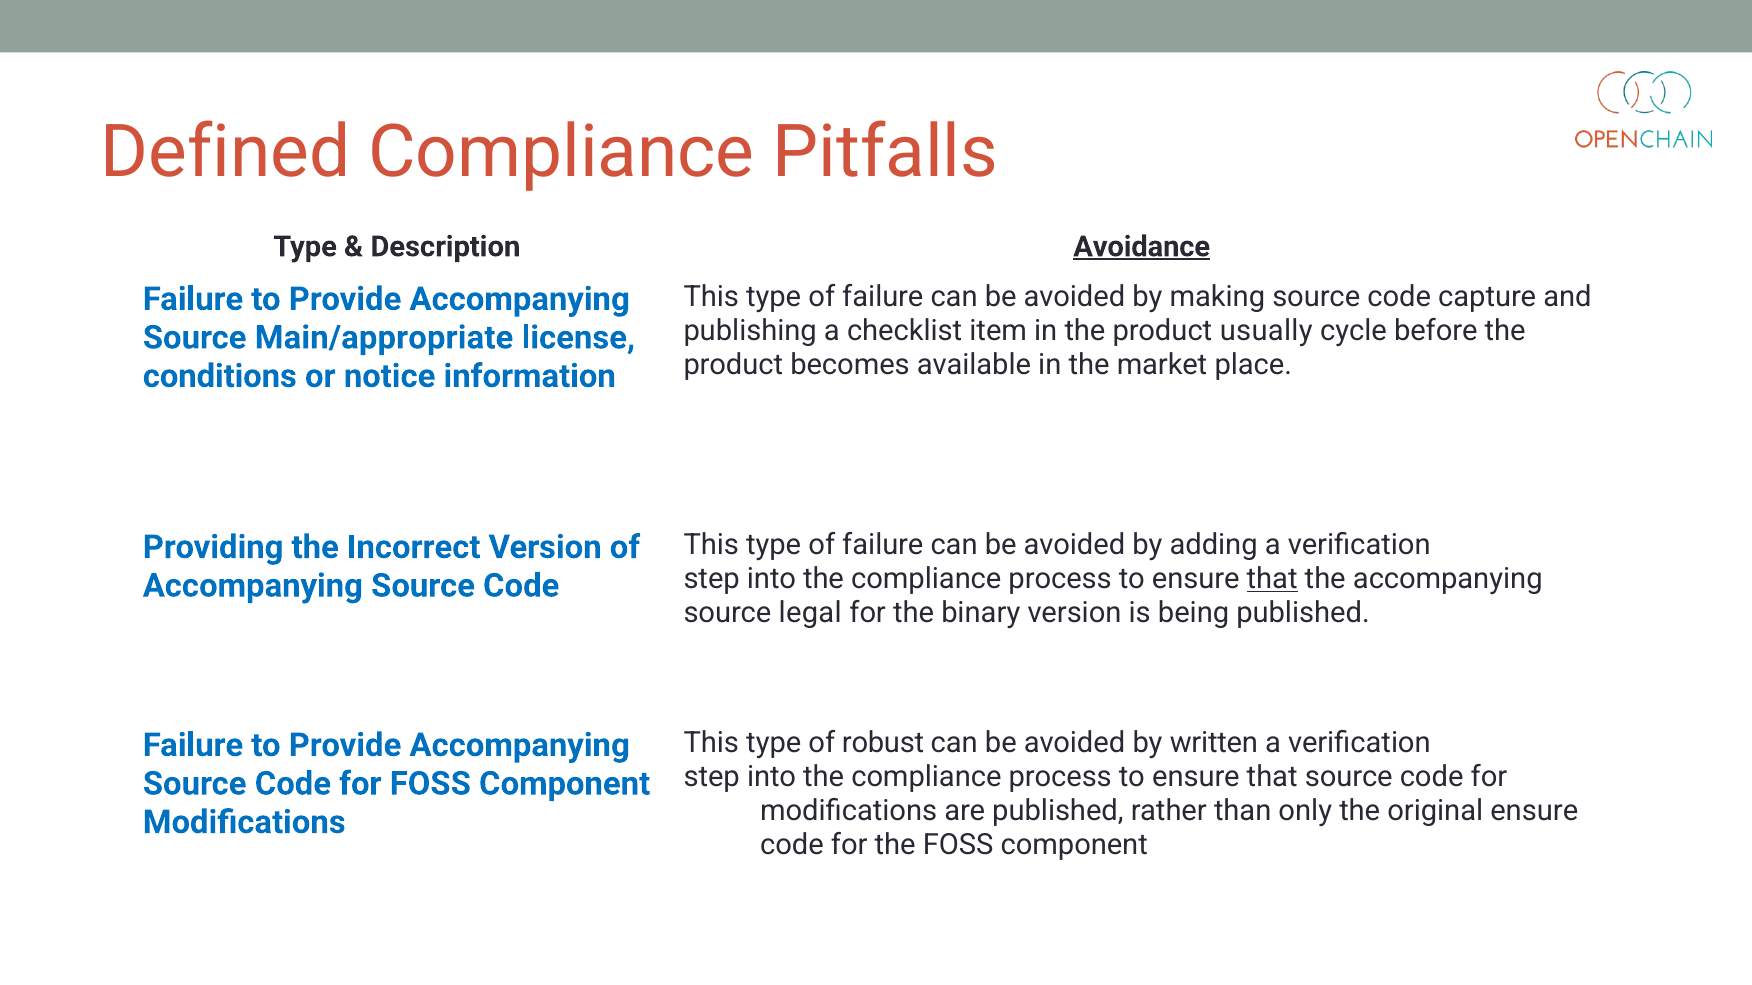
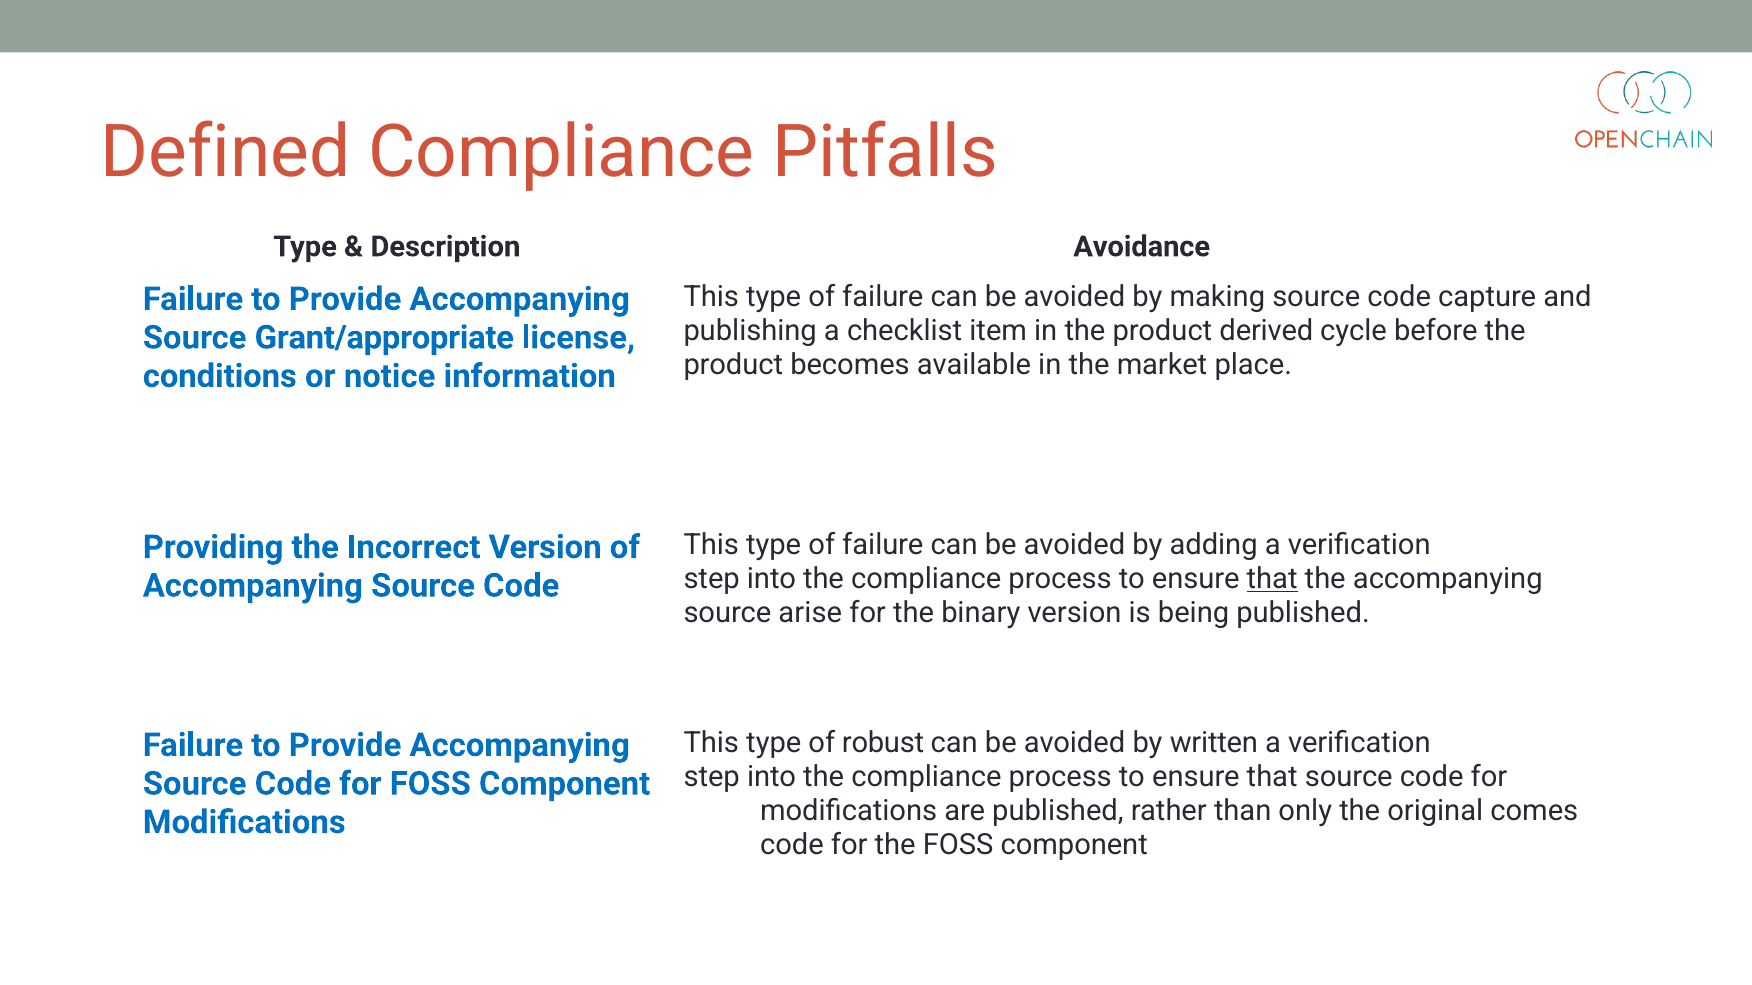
Avoidance underline: present -> none (1142, 247)
usually: usually -> derived (1266, 331)
Main/appropriate: Main/appropriate -> Grant/appropriate (384, 338)
legal: legal -> arise (810, 613)
original ensure: ensure -> comes (1534, 811)
